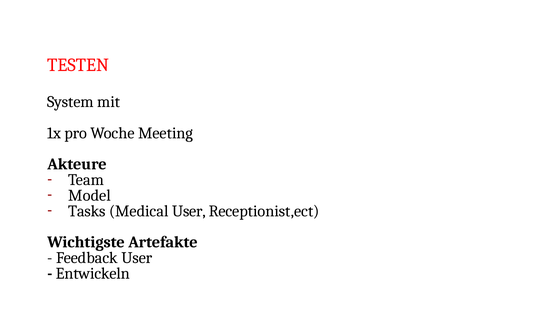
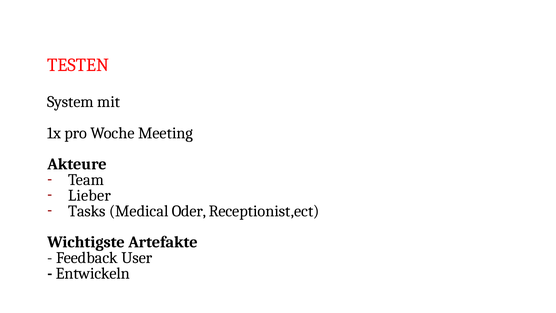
Model: Model -> Lieber (90, 195)
Medical User: User -> Oder (189, 211)
